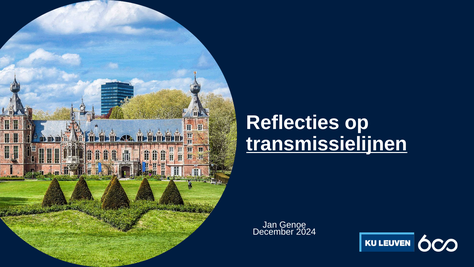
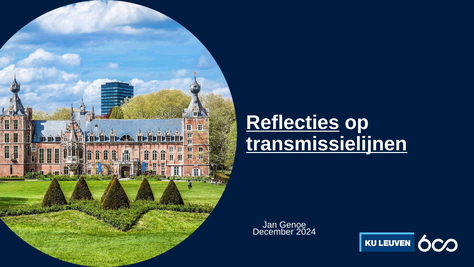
Reflecties underline: none -> present (293, 123)
